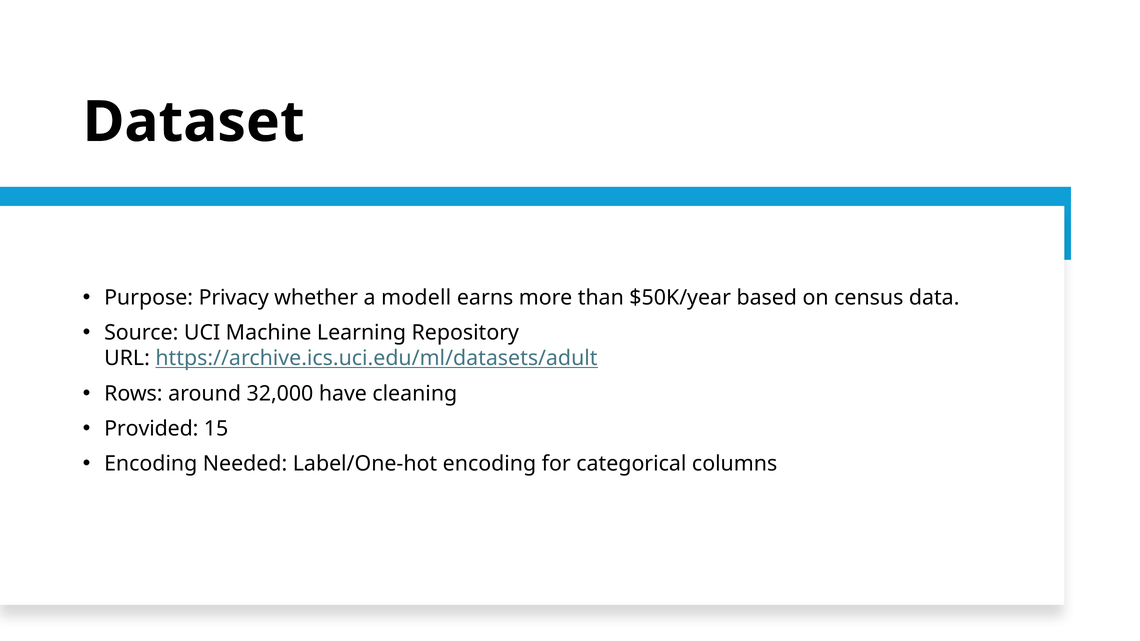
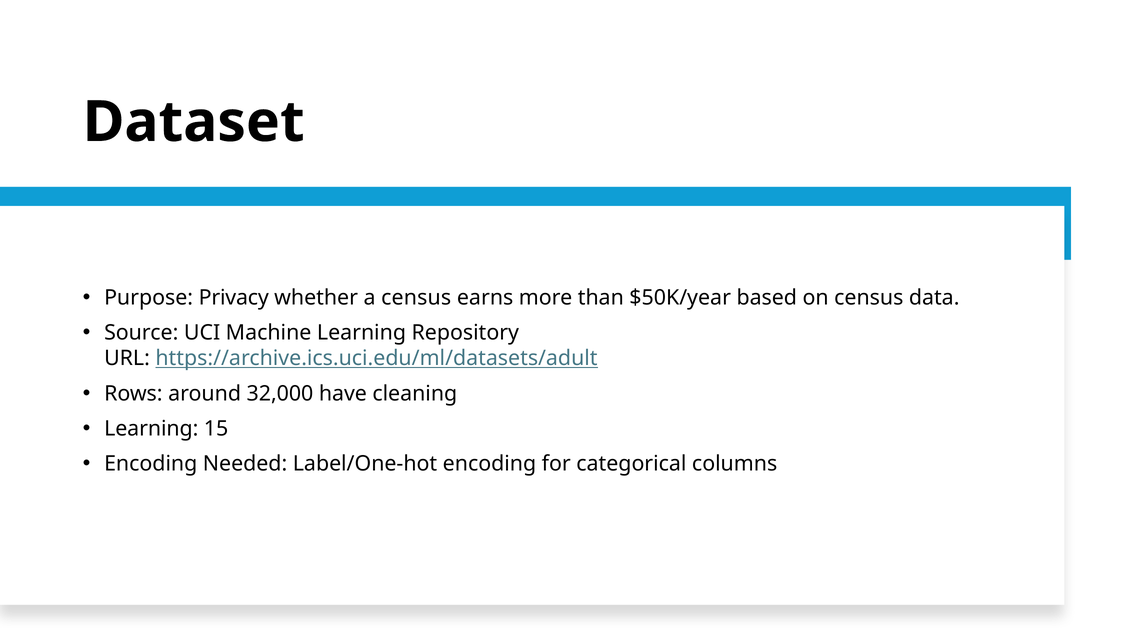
a modell: modell -> census (416, 298)
Provided: Provided -> Learning (151, 429)
